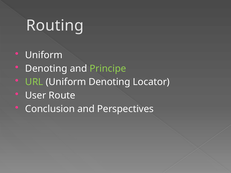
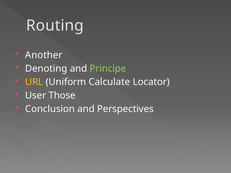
Uniform: Uniform -> Another (44, 55)
URL colour: light green -> yellow (34, 82)
Uniform Denoting: Denoting -> Calculate (109, 82)
Route: Route -> Those (62, 96)
